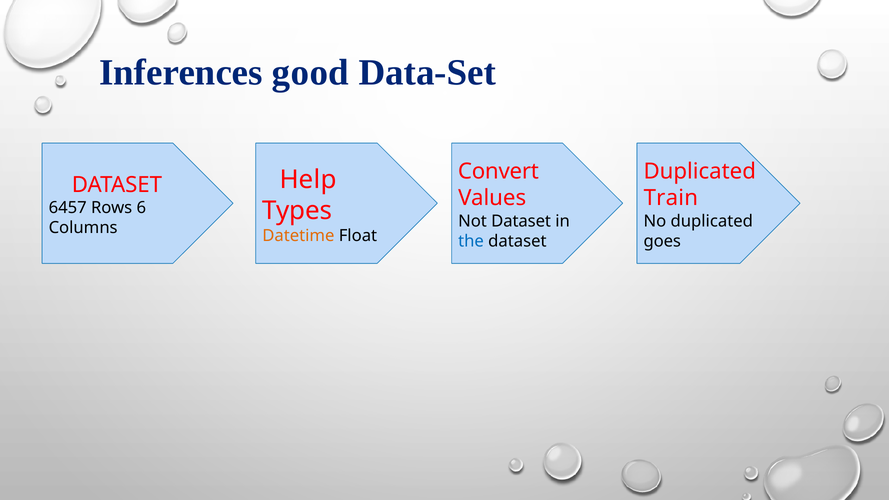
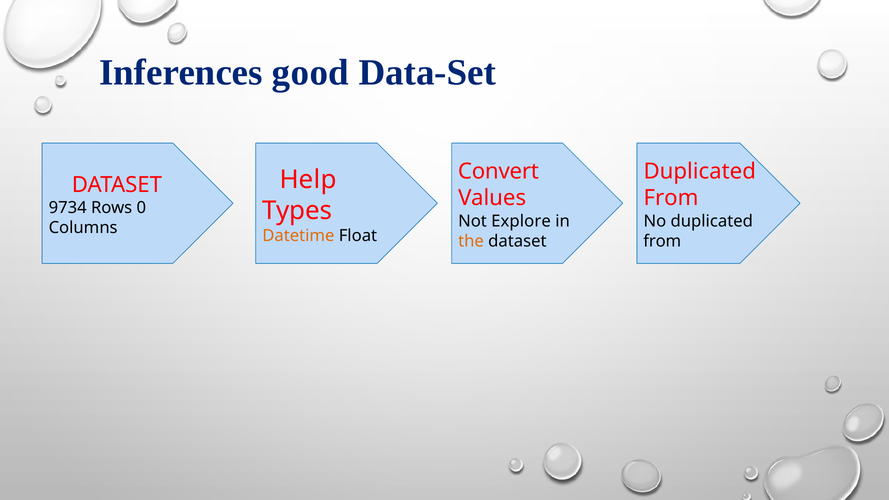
Train: Train -> From (671, 198)
6457: 6457 -> 9734 (68, 208)
6: 6 -> 0 (141, 208)
Not Dataset: Dataset -> Explore (521, 221)
the colour: blue -> orange (471, 241)
goes: goes -> from (662, 241)
